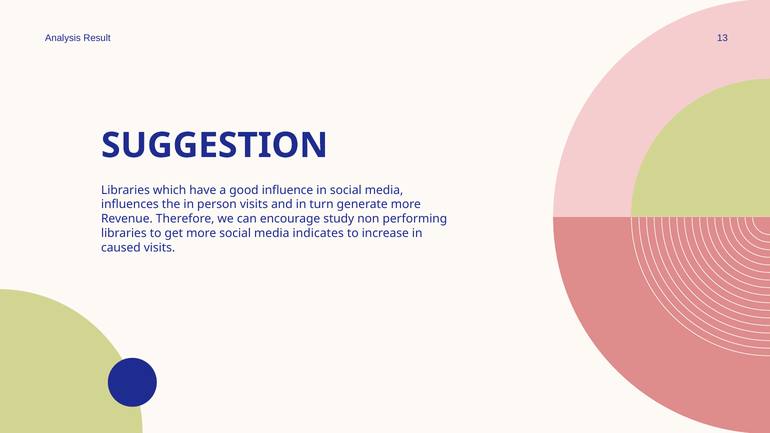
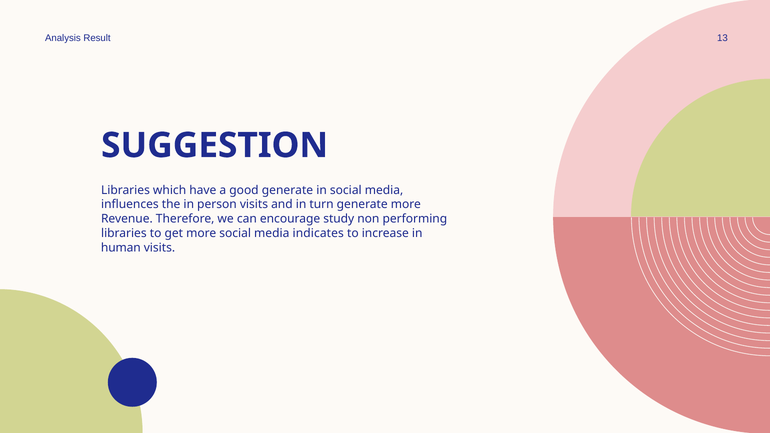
good influence: influence -> generate (287, 190)
caused: caused -> human (121, 248)
